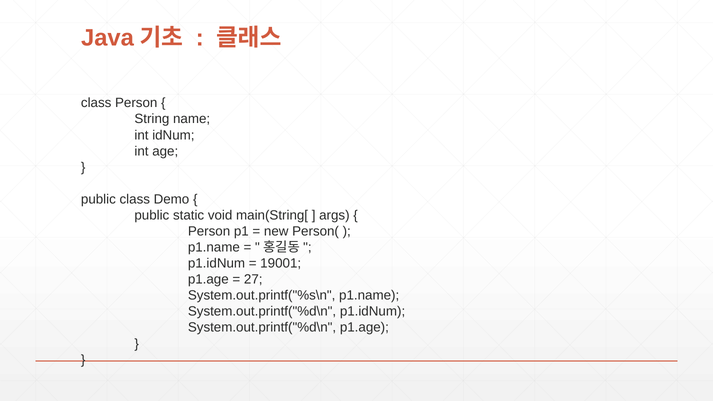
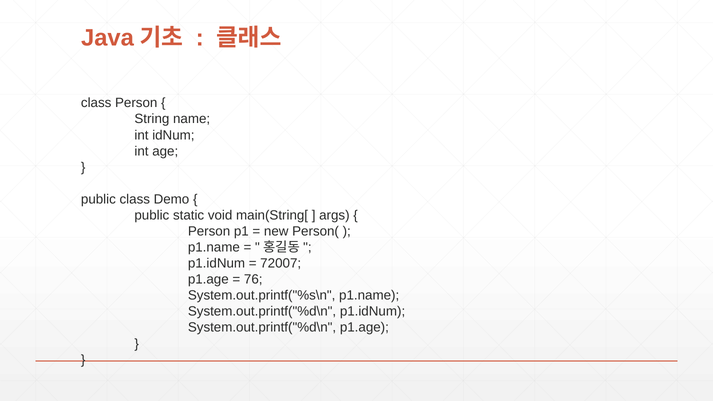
19001: 19001 -> 72007 (281, 263)
27: 27 -> 76 (253, 280)
